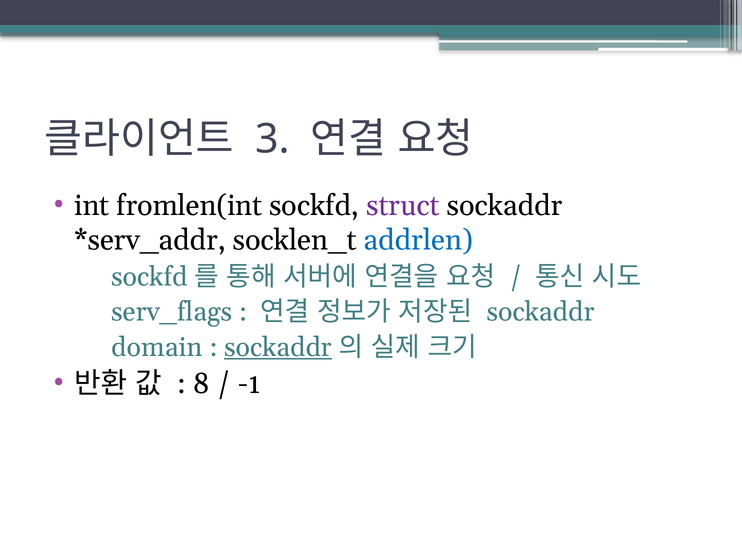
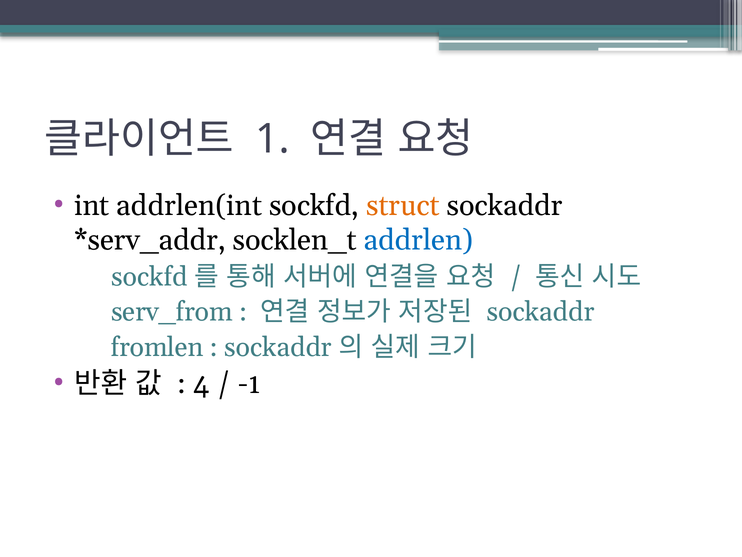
3: 3 -> 1 (273, 139)
fromlen(int: fromlen(int -> addrlen(int (189, 206)
struct colour: purple -> orange (403, 206)
serv_flags: serv_flags -> serv_from (172, 312)
domain: domain -> fromlen (157, 347)
sockaddr underline: present -> none (278, 347)
8: 8 -> 4 (201, 384)
